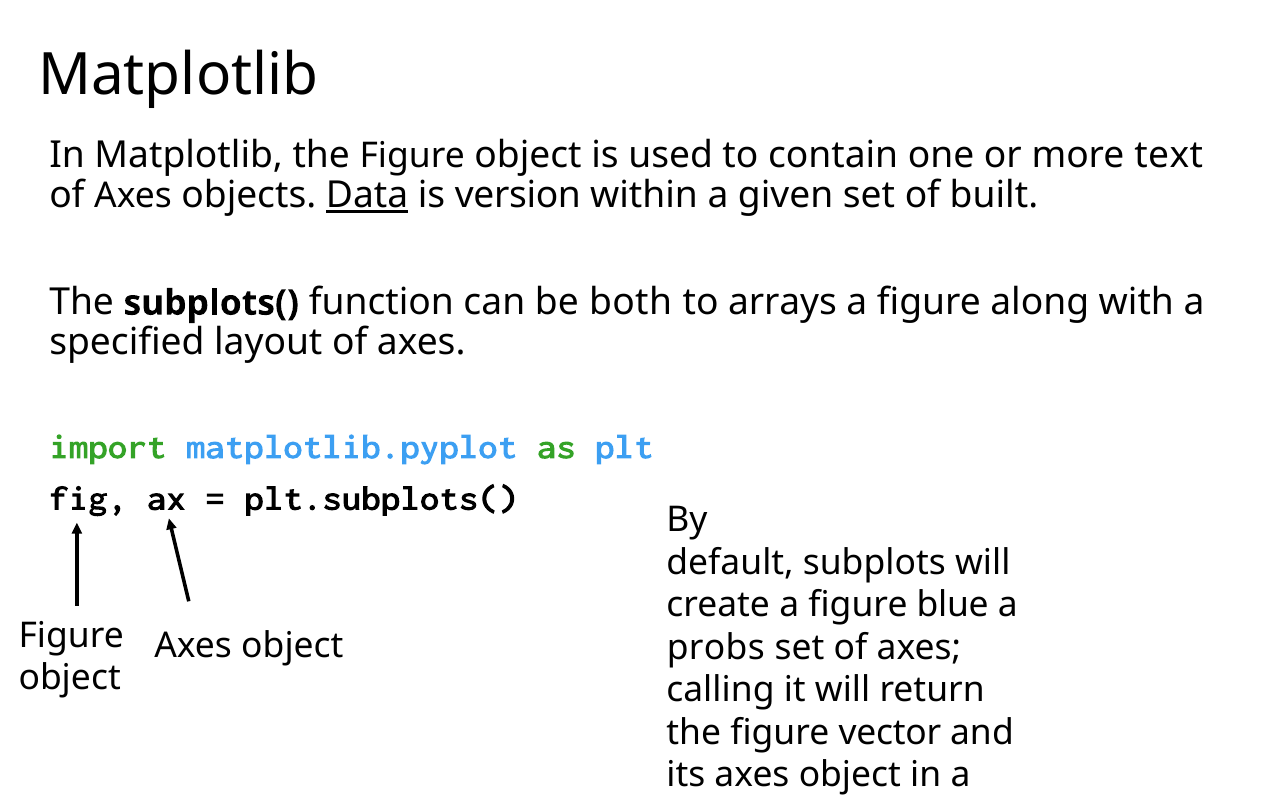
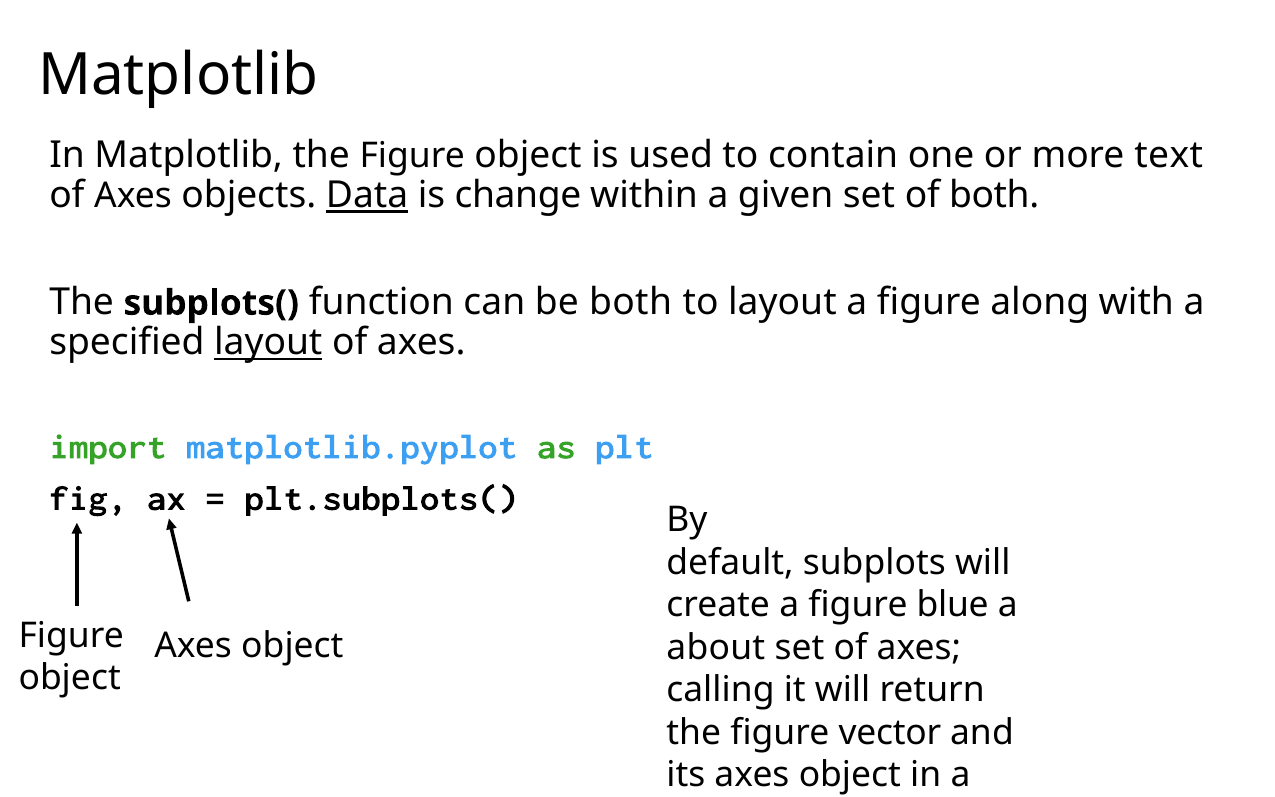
version: version -> change (518, 195)
of built: built -> both (994, 195)
to arrays: arrays -> layout (782, 302)
layout underline: none -> present (268, 343)
probs: probs -> about (716, 647)
